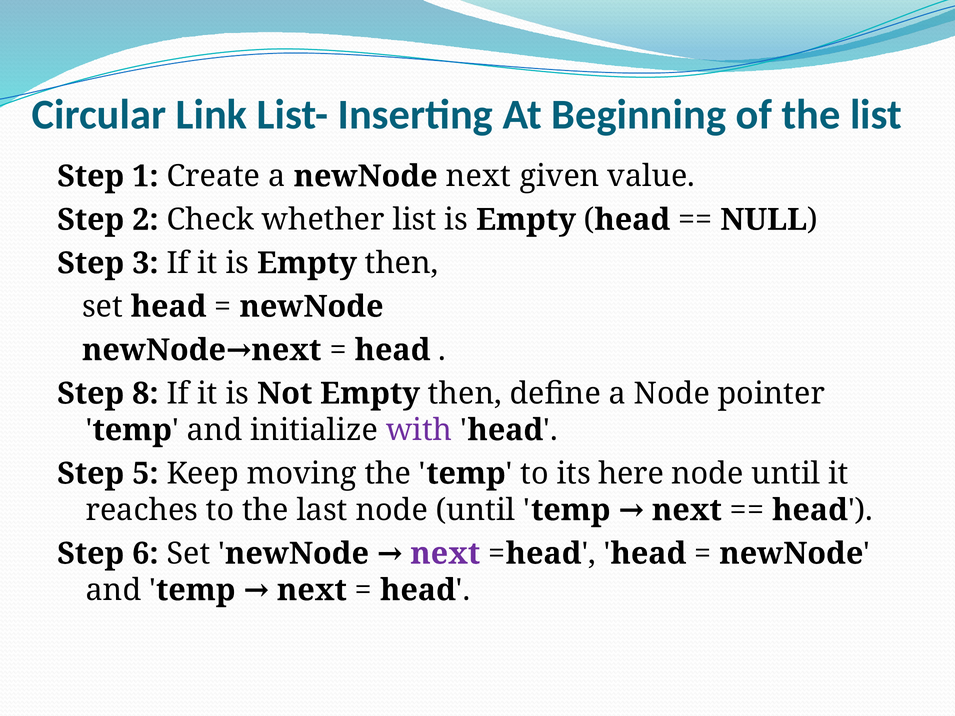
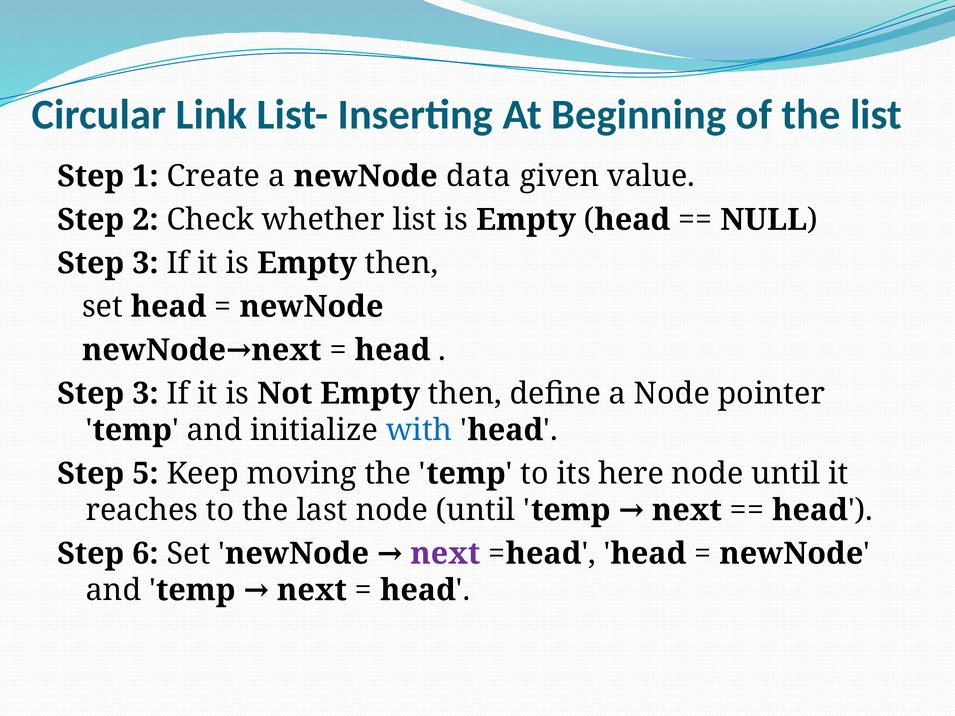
a newNode next: next -> data (478, 176)
8: 8 -> 3 (145, 394)
with colour: purple -> blue (419, 430)
